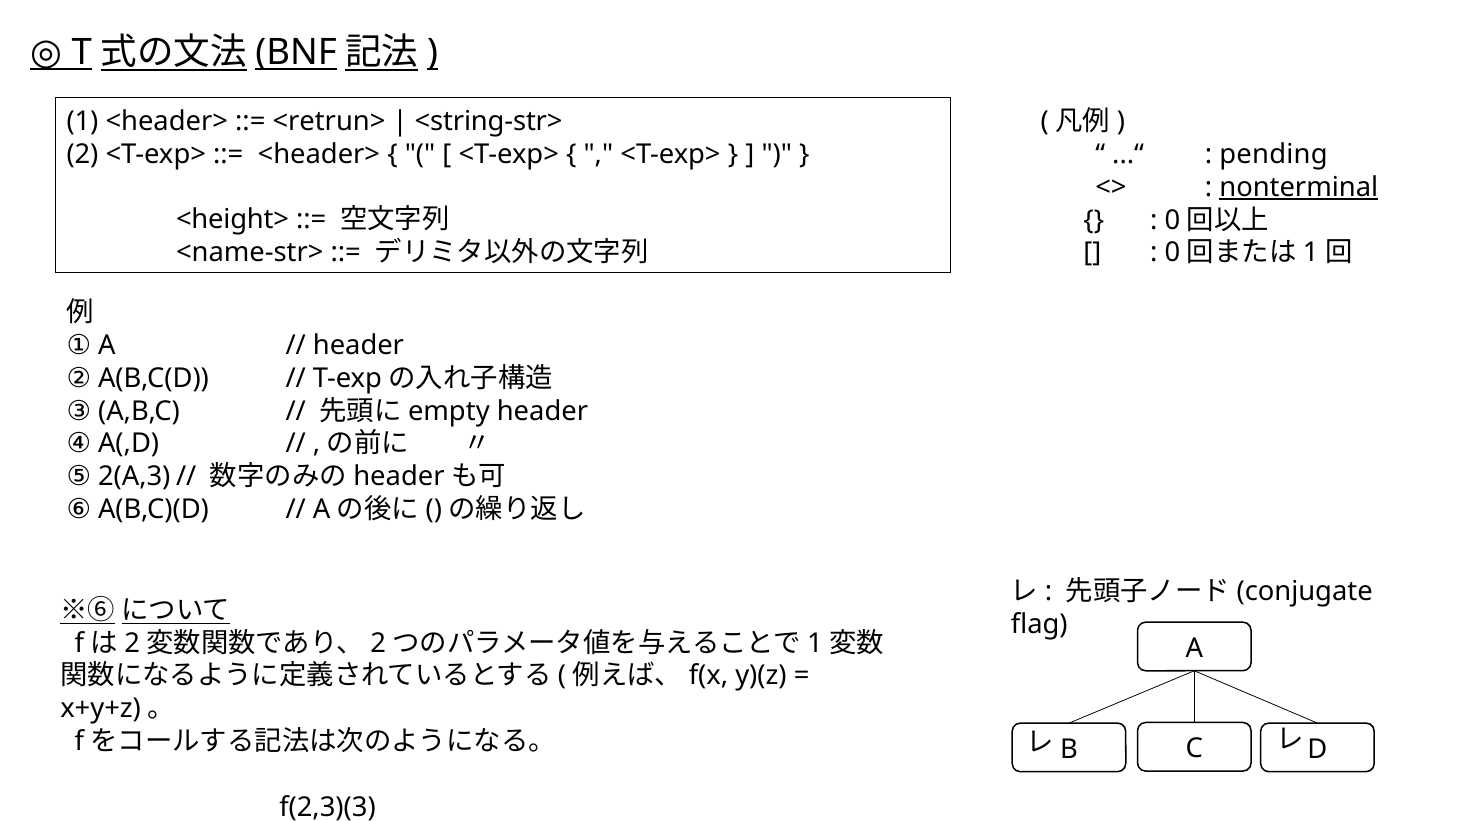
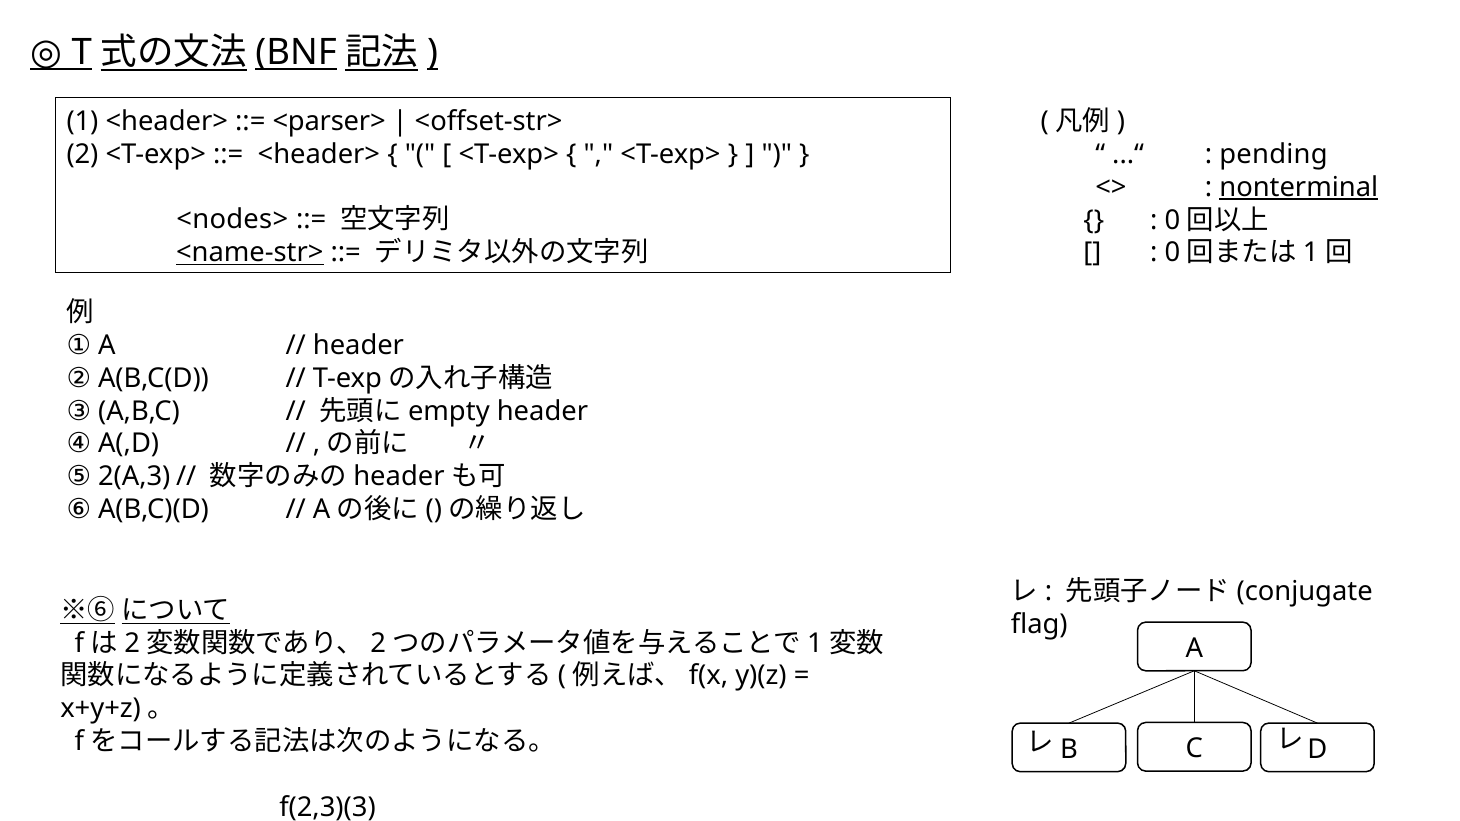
<retrun>: <retrun> -> <parser> (329, 121)
<string-str>: <string-str> -> <offset-str> (489, 121)
<height>: <height> -> <nodes> (232, 220)
<name-str> underline: none -> present (250, 253)
